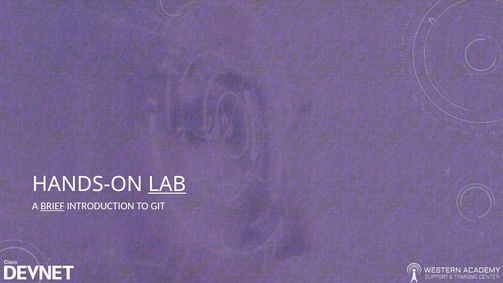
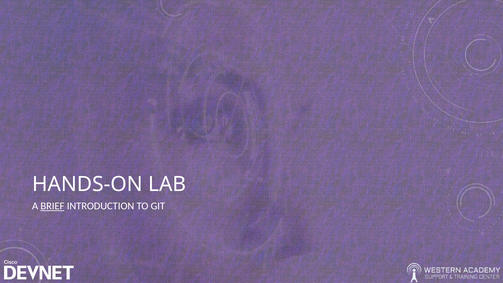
LAB underline: present -> none (167, 184)
